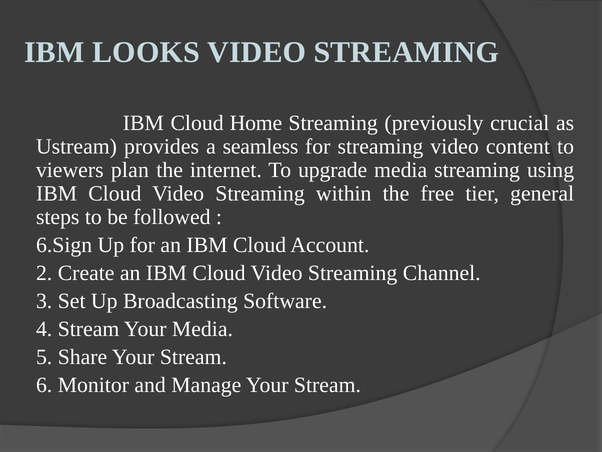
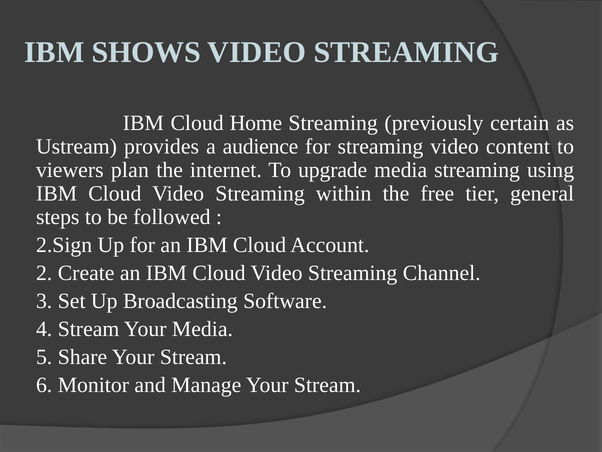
LOOKS: LOOKS -> SHOWS (146, 52)
crucial: crucial -> certain (520, 123)
seamless: seamless -> audience (261, 146)
6.Sign: 6.Sign -> 2.Sign (64, 245)
